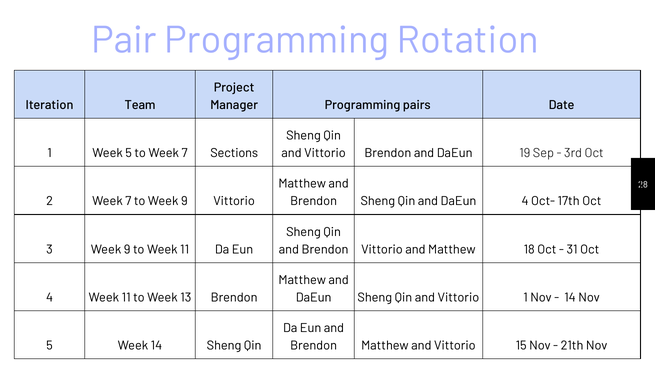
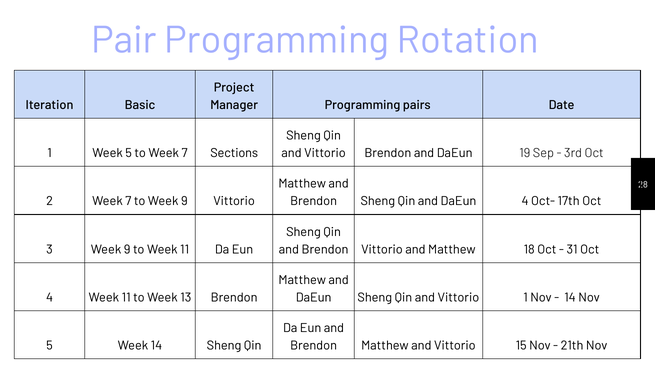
Team: Team -> Basic (140, 105)
